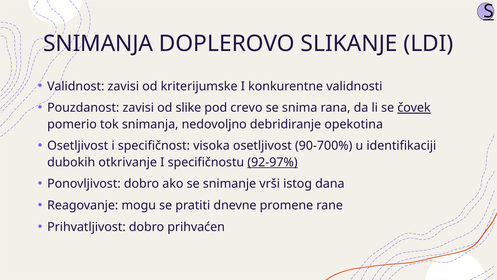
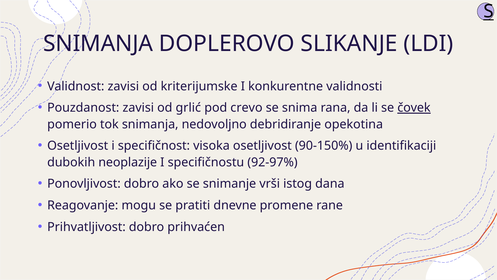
slike: slike -> grlić (188, 108)
90-700%: 90-700% -> 90-150% (324, 146)
otkrivanje: otkrivanje -> neoplazije (128, 162)
92-97% underline: present -> none (272, 162)
